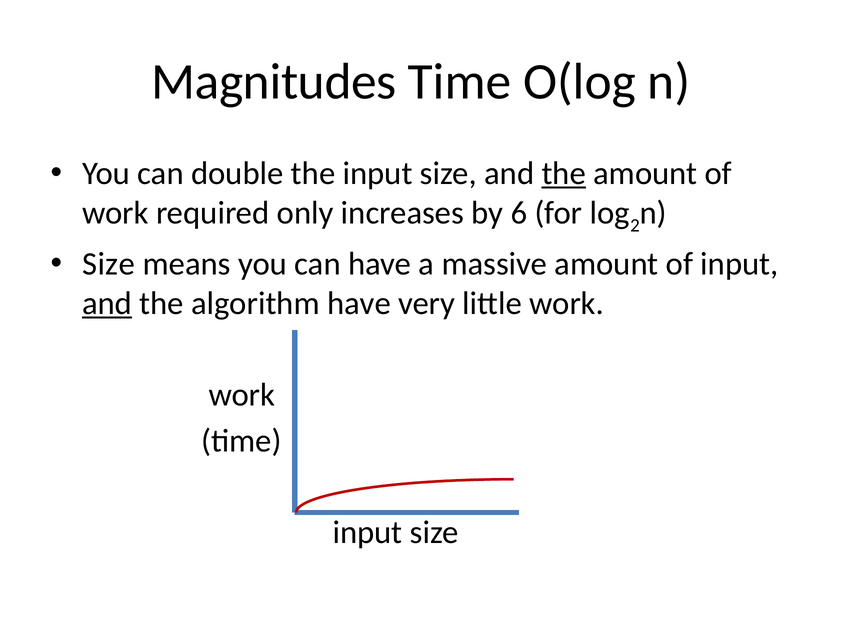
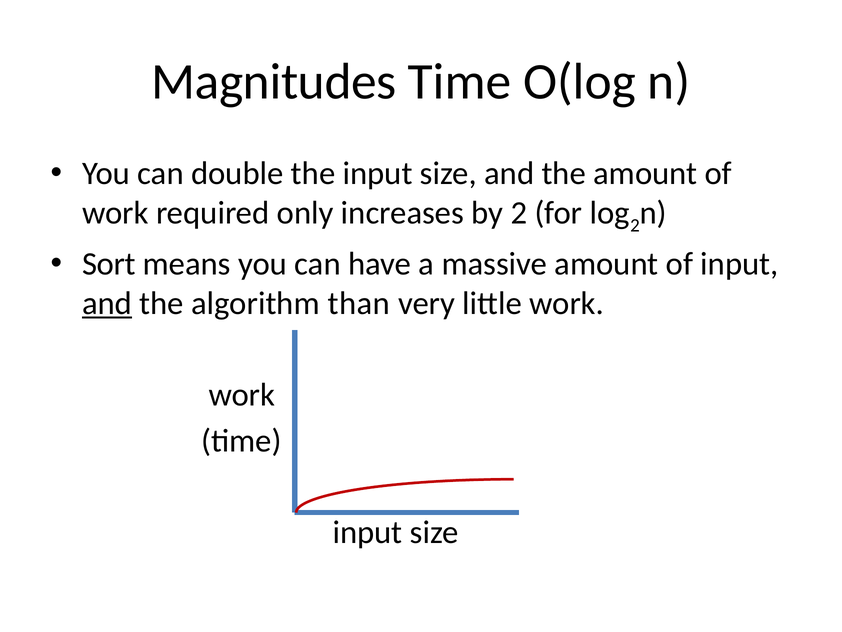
the underline: present -> none (564, 173)
by 6: 6 -> 2 (519, 213)
Size: Size -> Sort (109, 264)
algorithm have: have -> than (359, 303)
